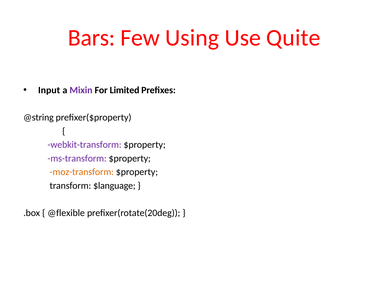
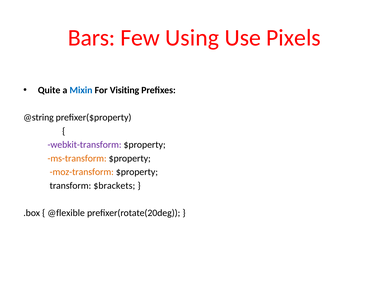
Quite: Quite -> Pixels (293, 38)
Input: Input -> Quite (49, 90)
Mixin colour: purple -> blue (81, 90)
Limited: Limited -> Visiting (125, 90)
ms-transform colour: purple -> orange (77, 158)
$language: $language -> $brackets (114, 185)
